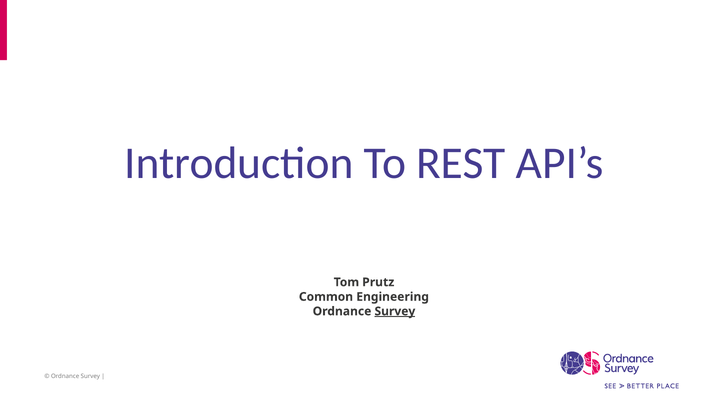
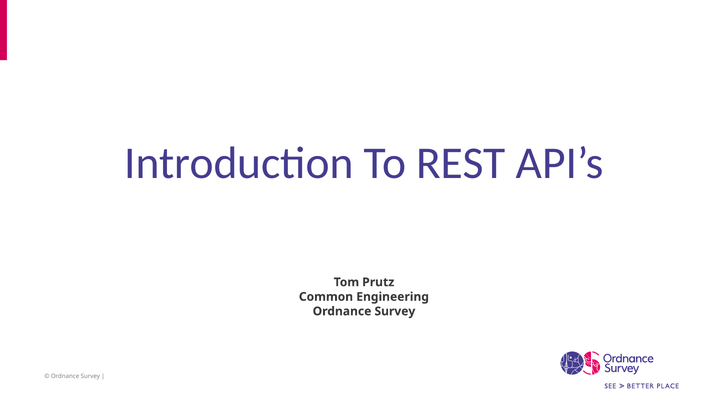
Survey underline: present -> none (395, 312)
